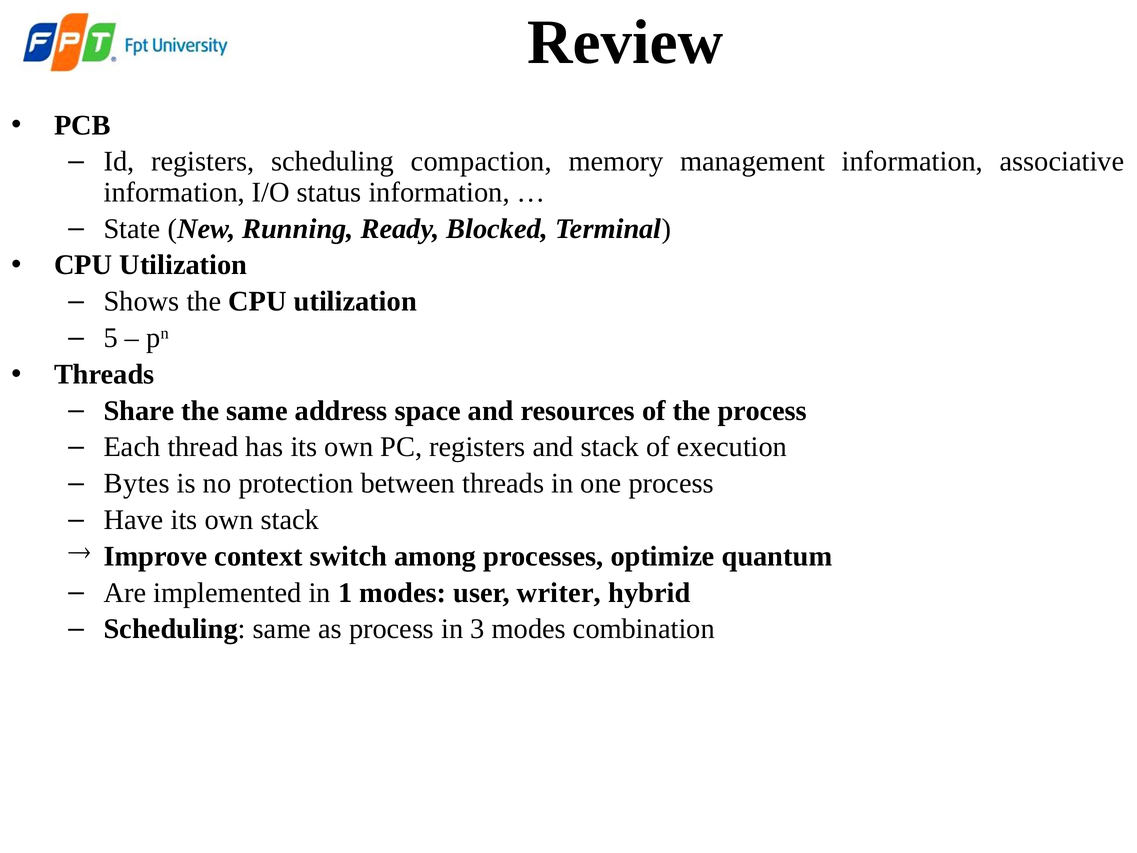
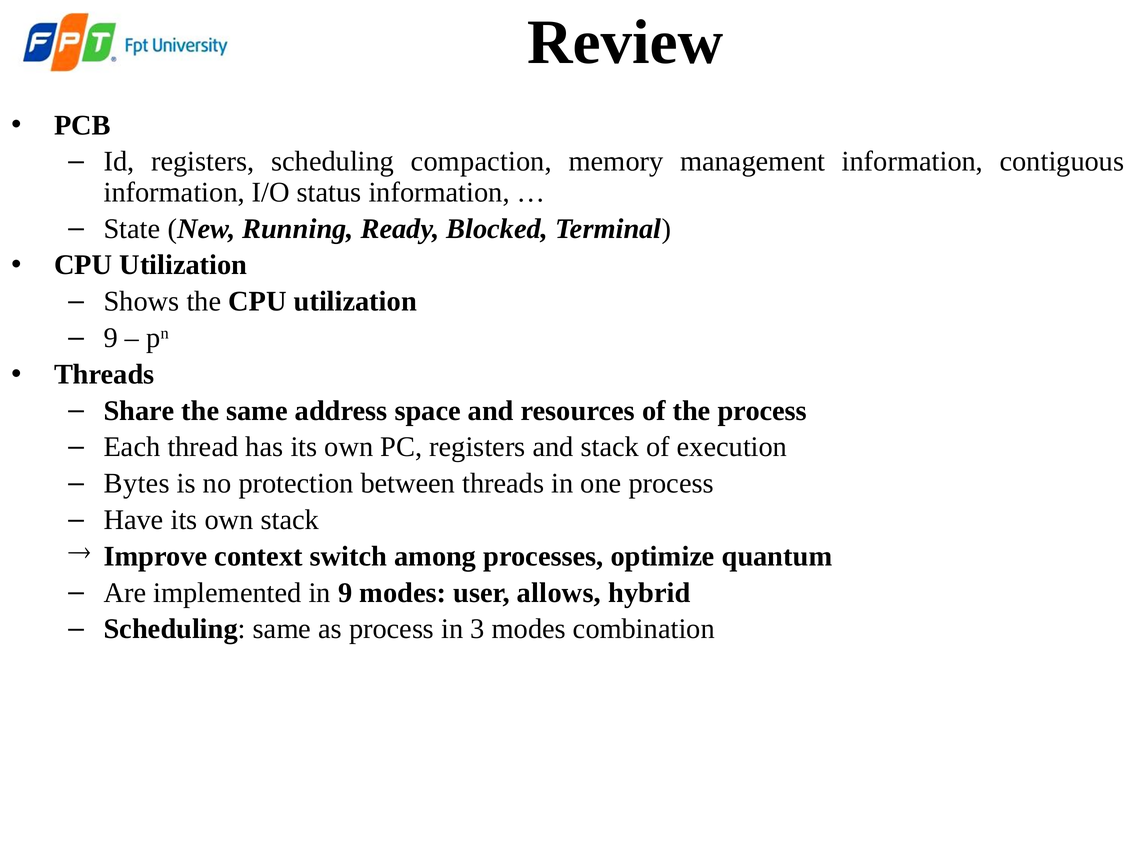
associative: associative -> contiguous (1062, 161)
5: 5 -> 9 (111, 338)
in 1: 1 -> 9 (345, 593)
writer: writer -> allows (559, 593)
